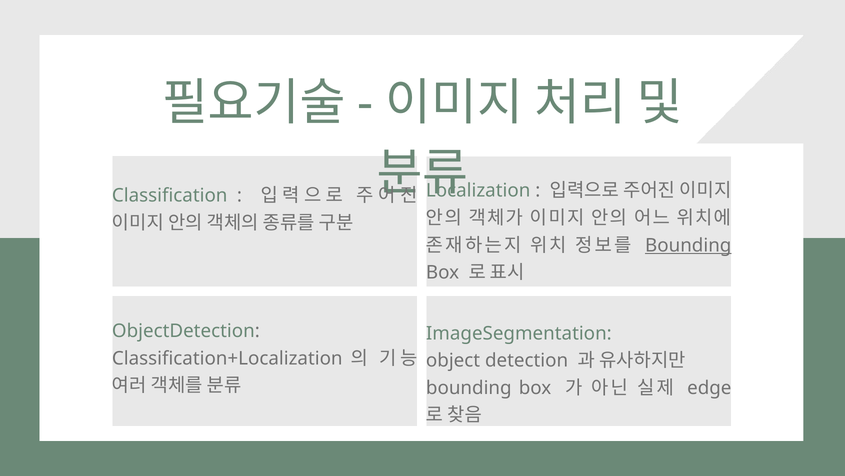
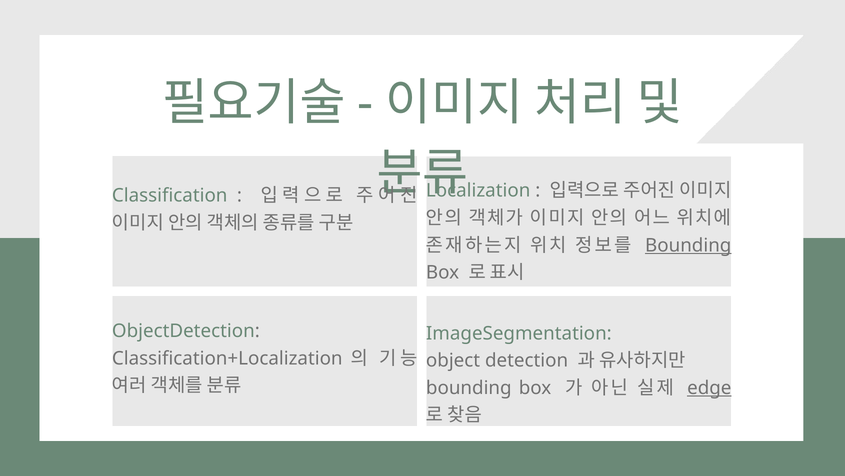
edge underline: none -> present (709, 387)
